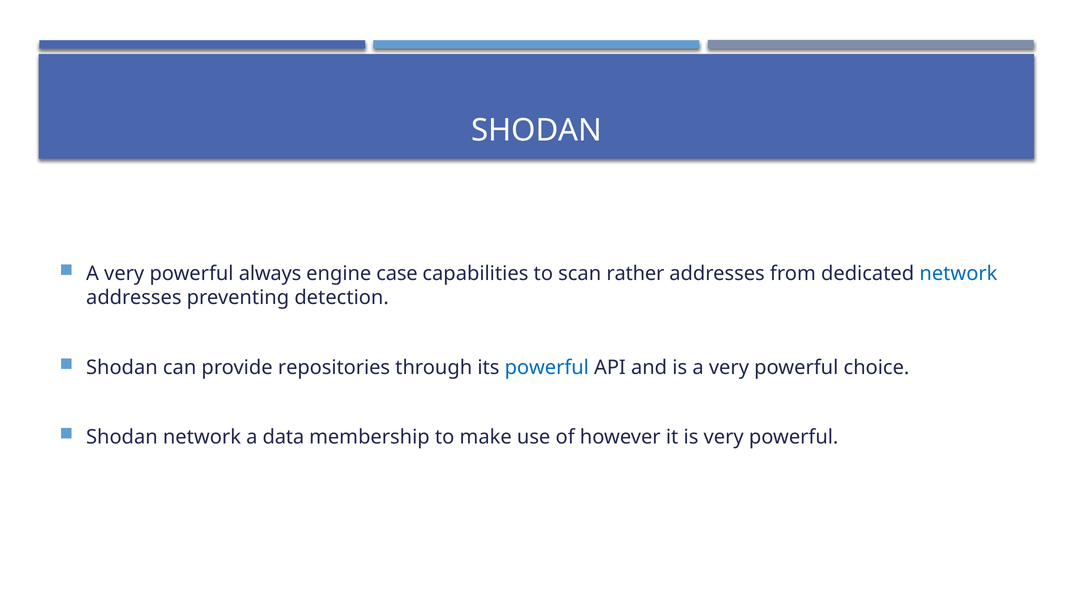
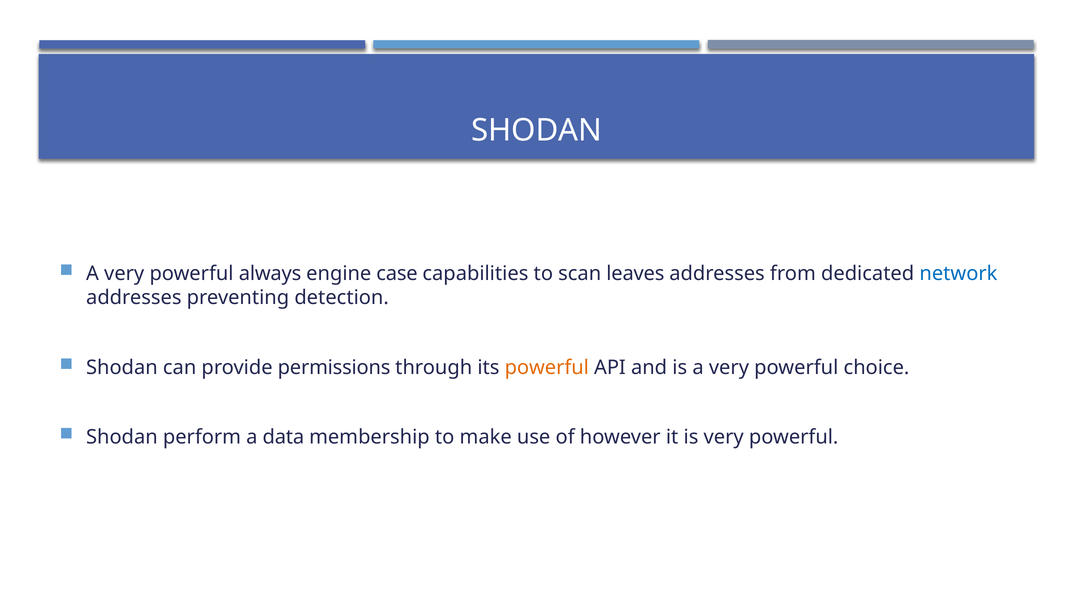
rather: rather -> leaves (635, 273)
repositories: repositories -> permissions (334, 367)
powerful colour: blue -> orange (547, 367)
Shodan network: network -> perform (202, 437)
